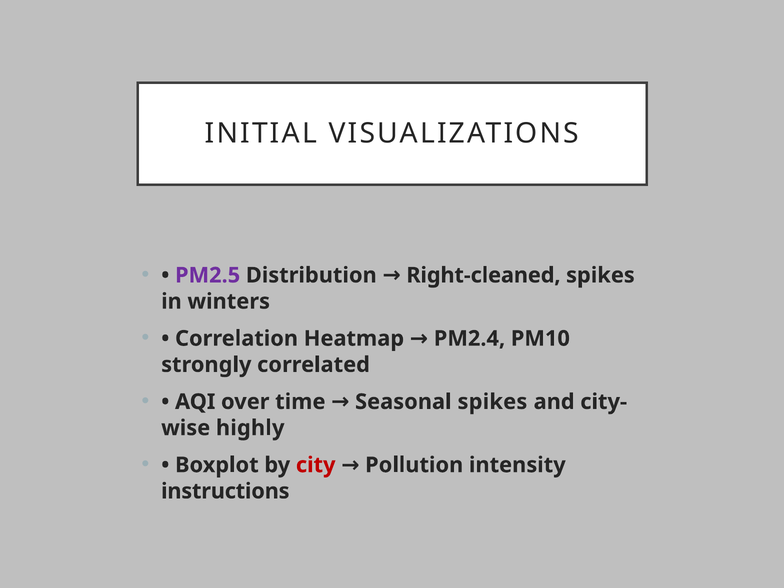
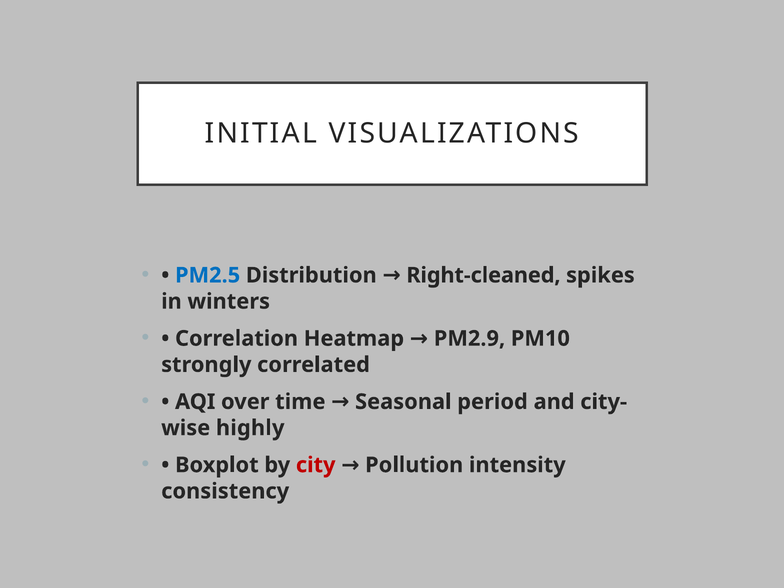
PM2.5 colour: purple -> blue (208, 275)
PM2.4: PM2.4 -> PM2.9 (469, 339)
Seasonal spikes: spikes -> period (493, 402)
instructions: instructions -> consistency (225, 491)
